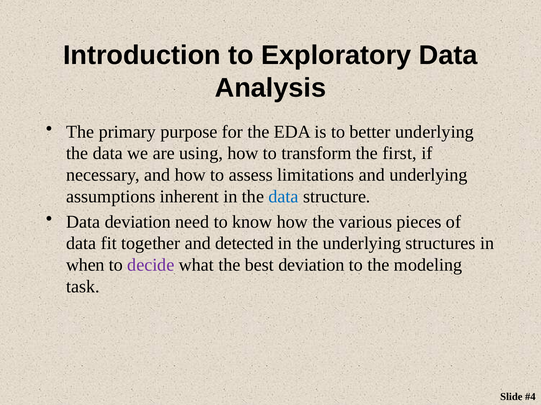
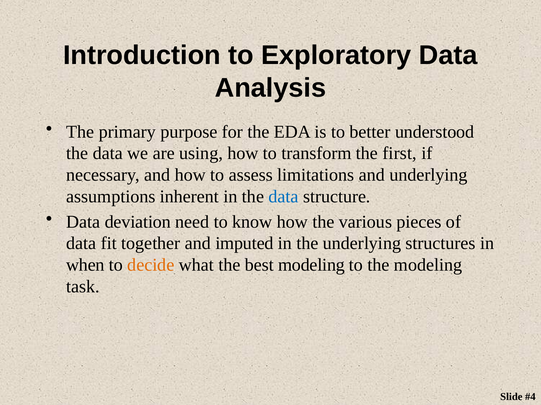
better underlying: underlying -> understood (435, 132)
detected: detected -> imputed (244, 244)
decide colour: purple -> orange (151, 265)
best deviation: deviation -> modeling (312, 265)
